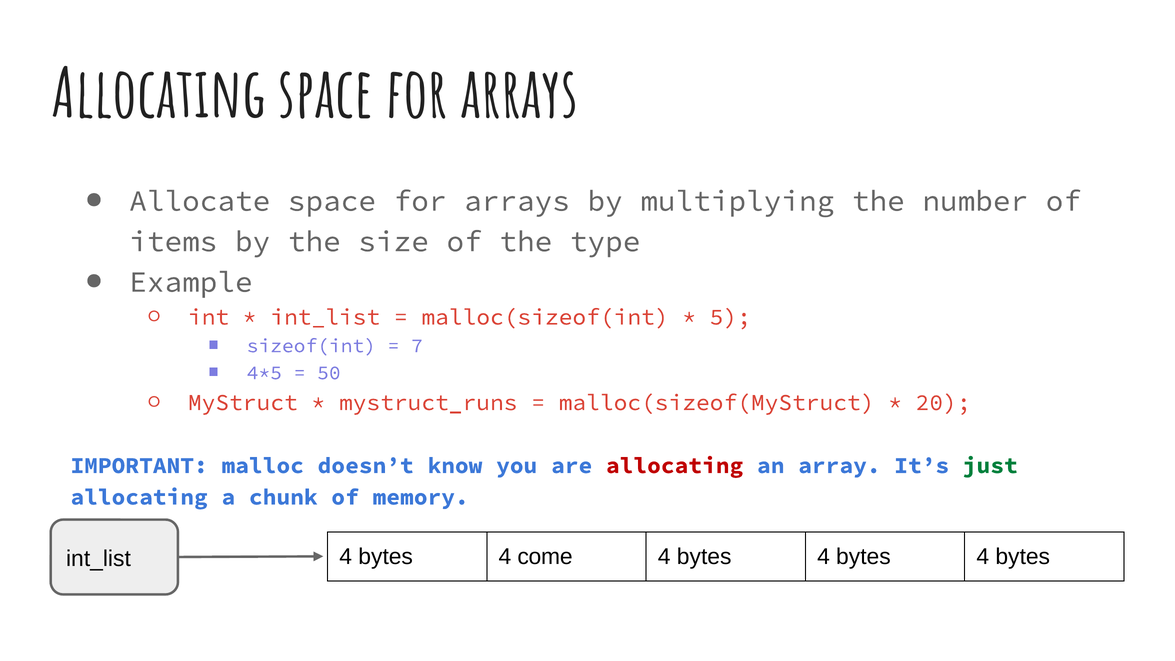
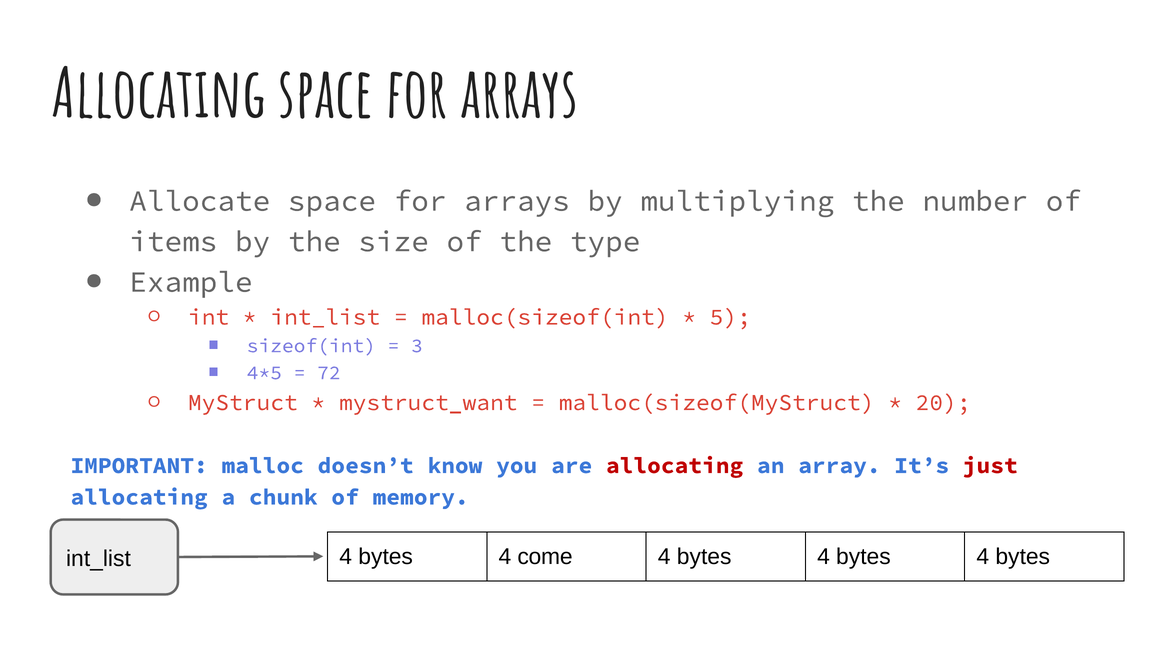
7: 7 -> 3 (417, 346)
50: 50 -> 72 (329, 373)
mystruct_runs: mystruct_runs -> mystruct_want (428, 403)
just colour: green -> red (990, 466)
